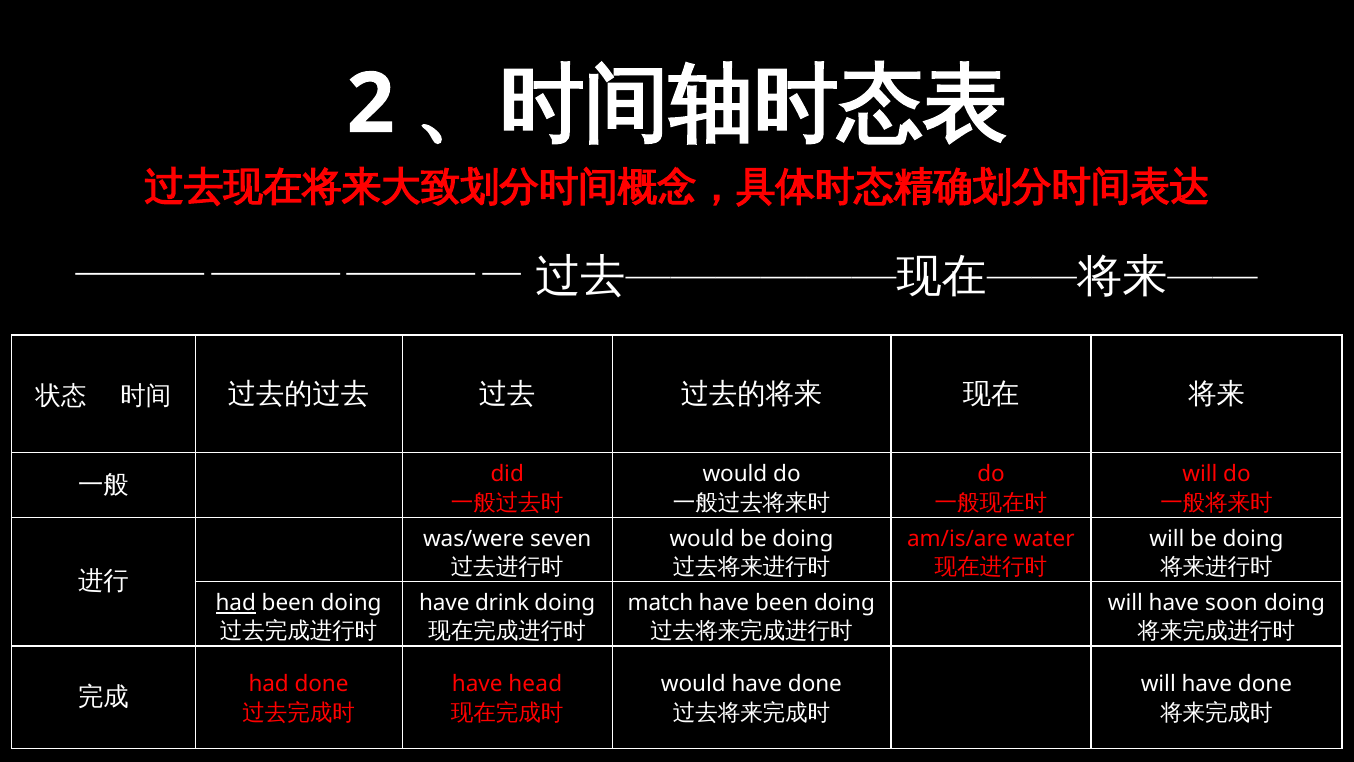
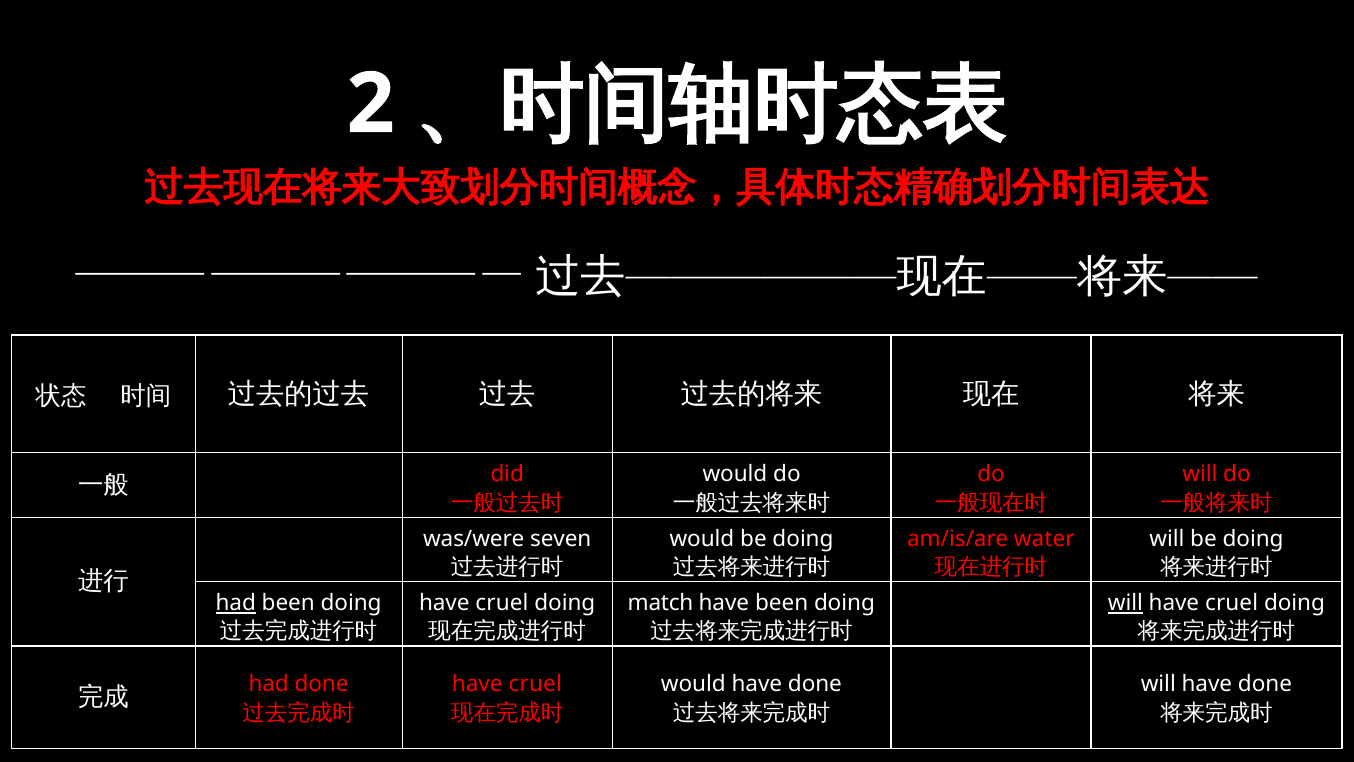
drink: drink -> cruel (502, 603)
will underline: none -> present (1125, 603)
soon: soon -> cruel (1232, 603)
head: head -> cruel (535, 684)
